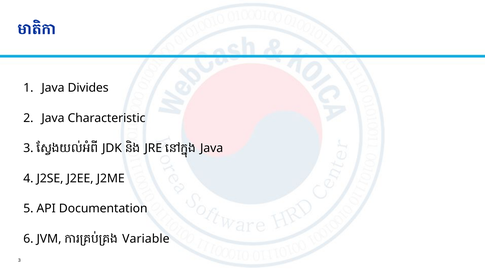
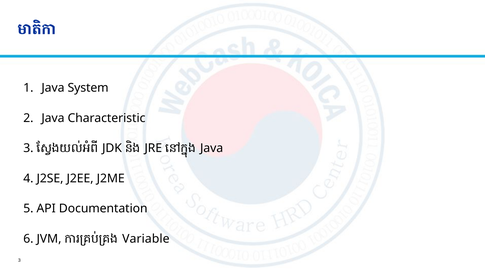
Divides: Divides -> System (88, 88)
